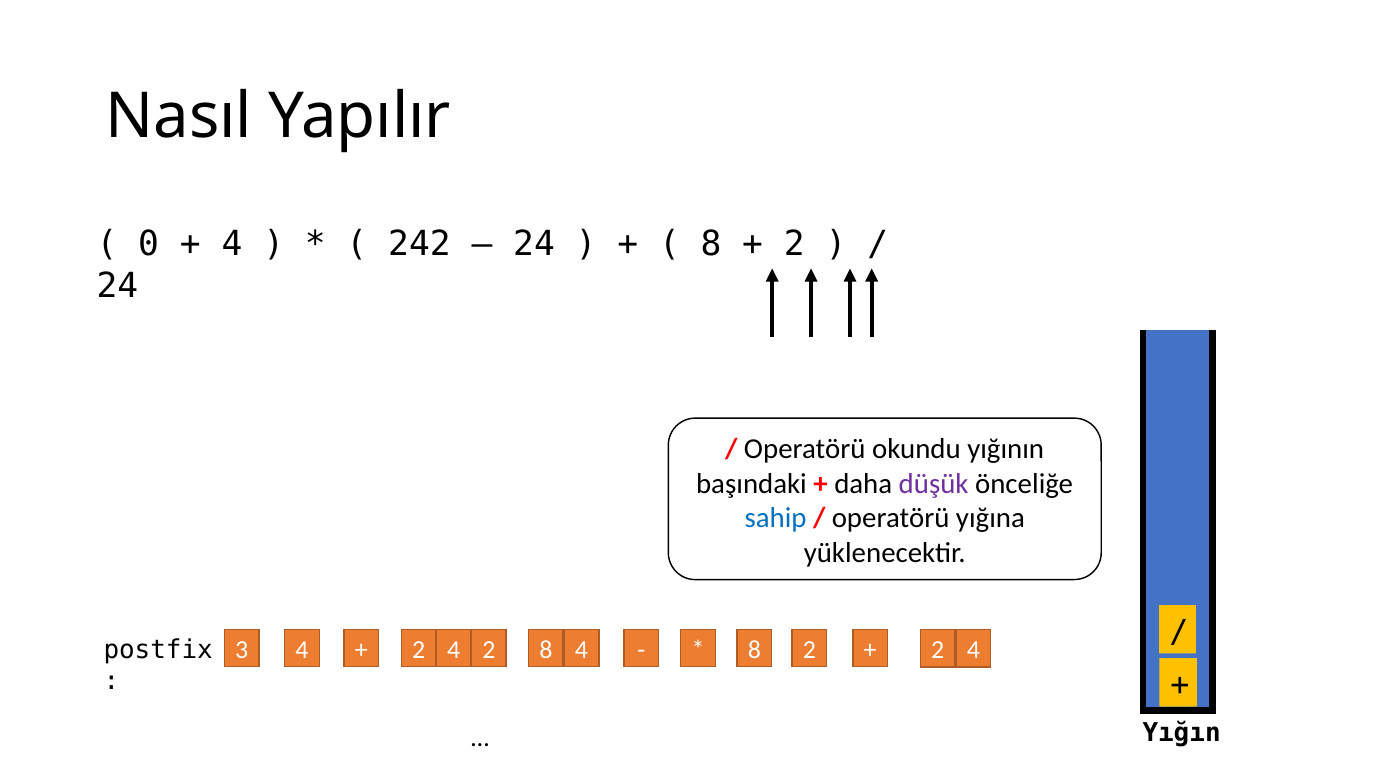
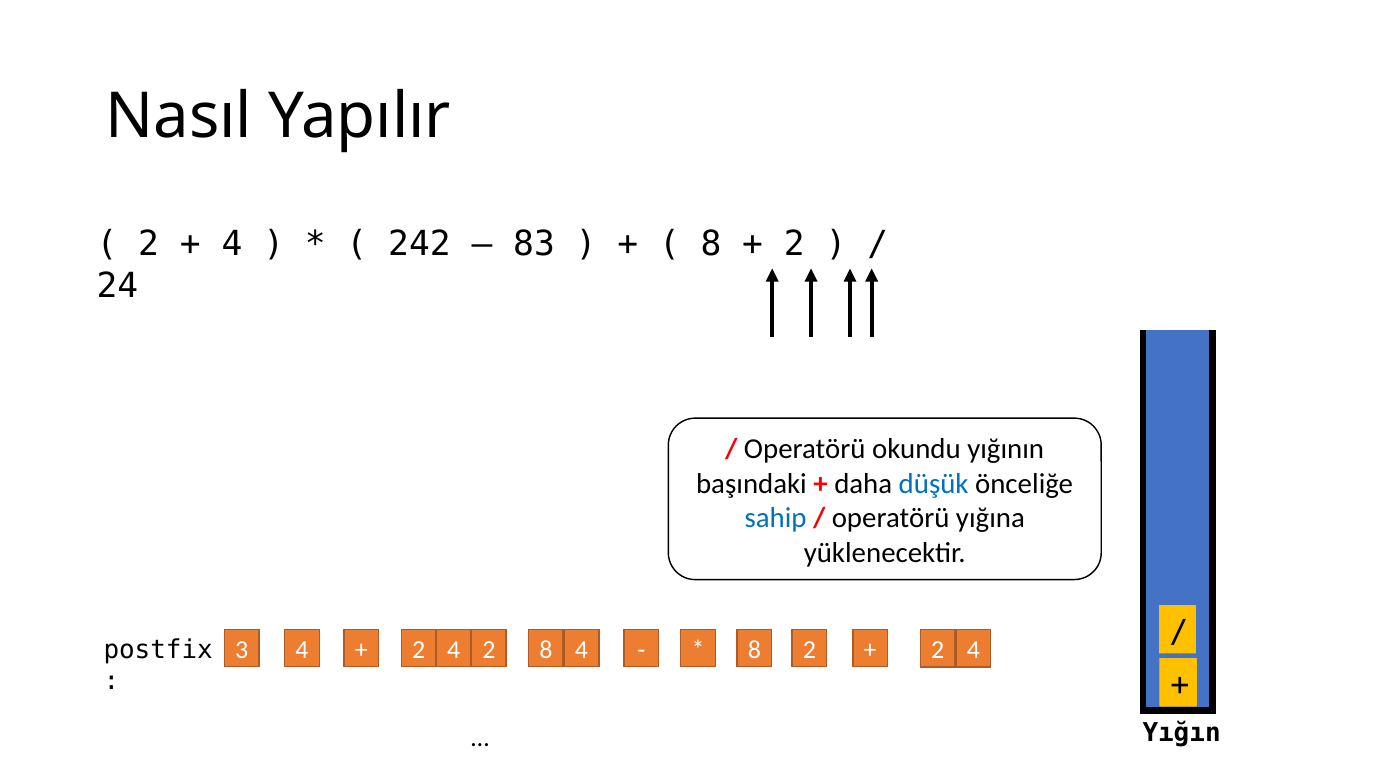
0: 0 -> 2 (149, 245)
24: 24 -> 83 (534, 245)
düşük colour: purple -> blue (934, 484)
